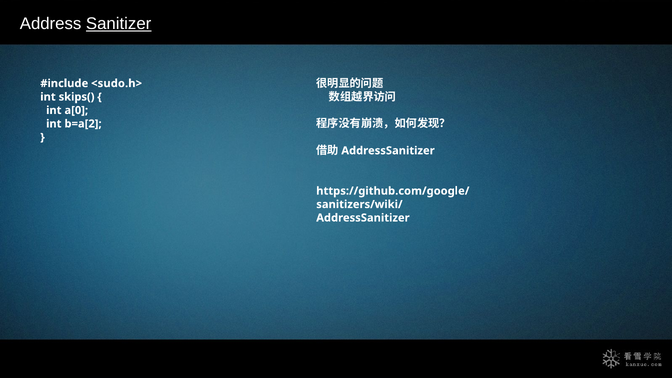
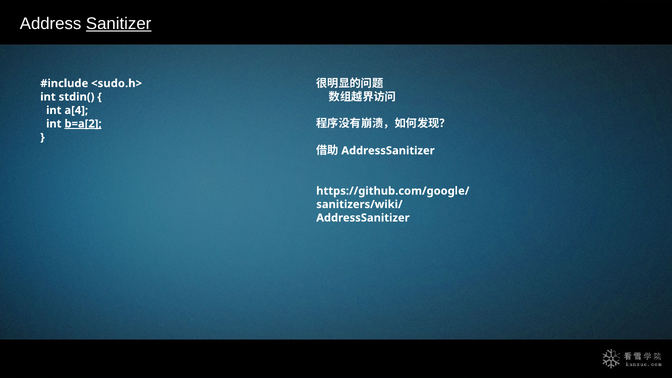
skips(: skips( -> stdin( (77, 97)
a[0: a[0 -> a[4 (76, 110)
b=a[2 underline: none -> present (83, 124)
